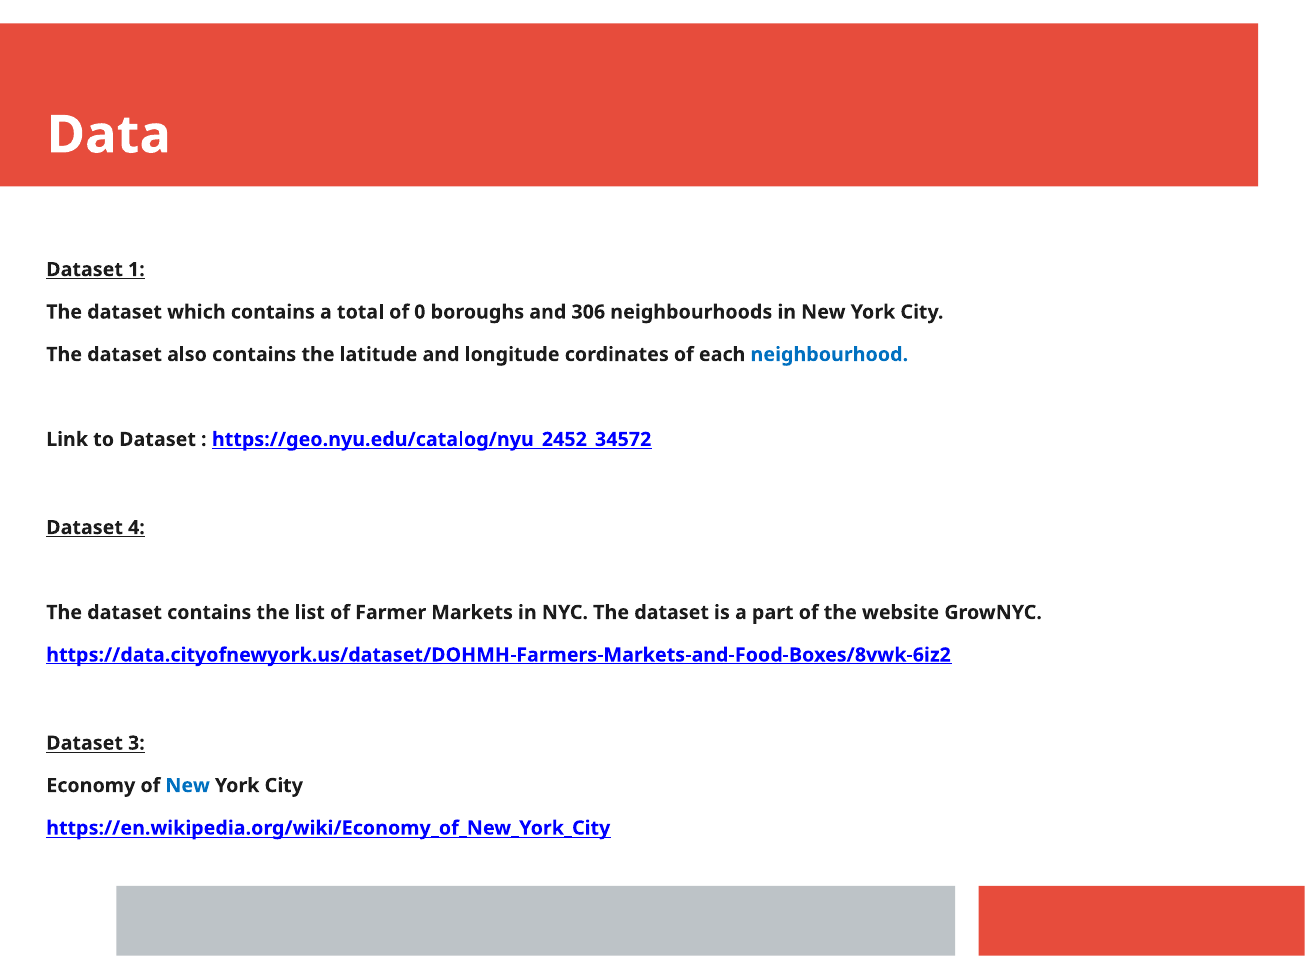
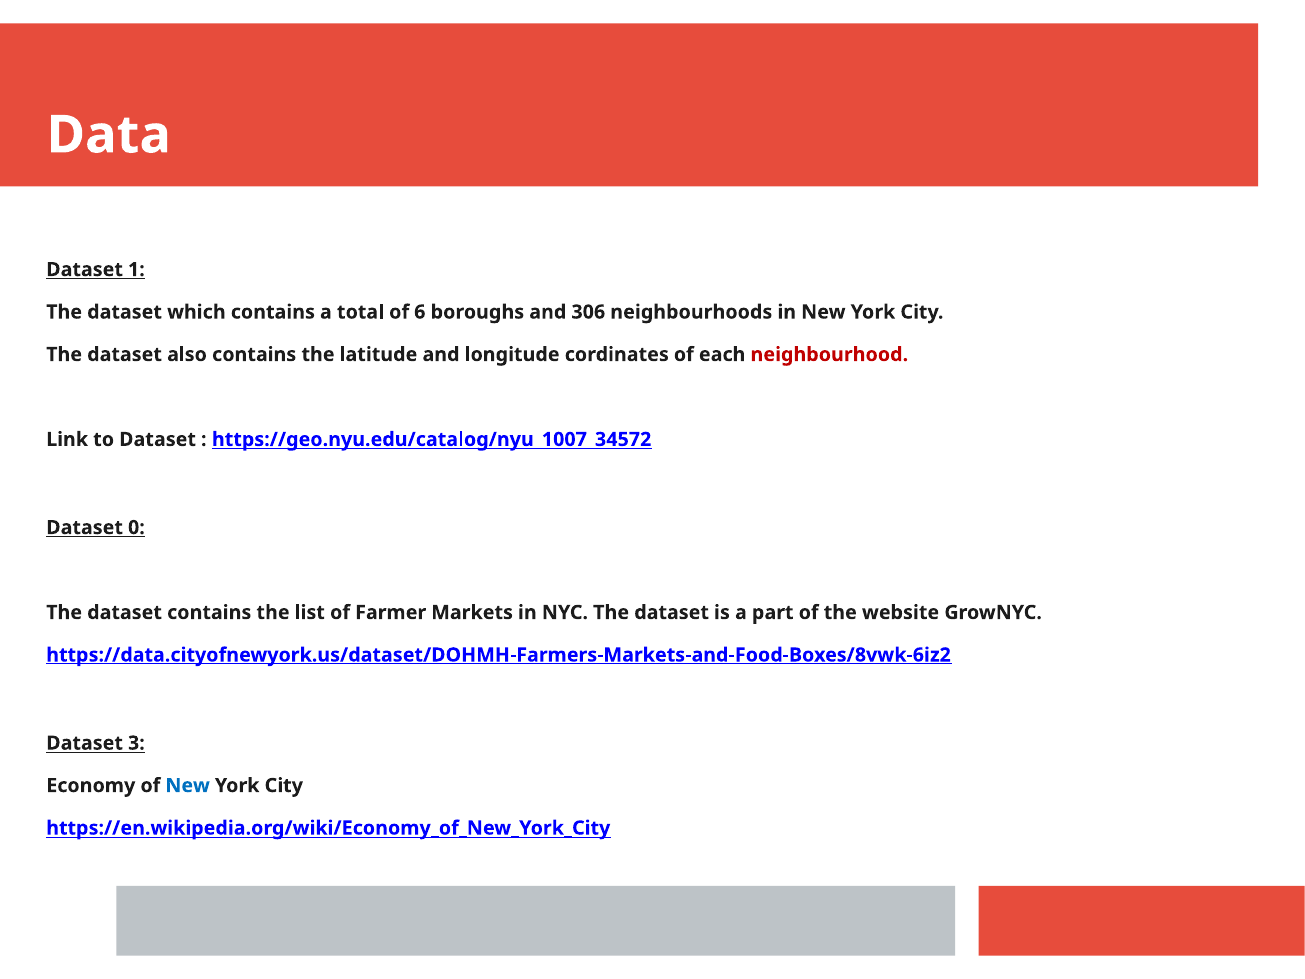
0: 0 -> 6 (420, 312)
neighbourhood colour: blue -> red (829, 354)
https://geo.nyu.edu/catalog/nyu_2452_34572: https://geo.nyu.edu/catalog/nyu_2452_34572 -> https://geo.nyu.edu/catalog/nyu_1007_34572 (432, 439)
4: 4 -> 0 (136, 527)
